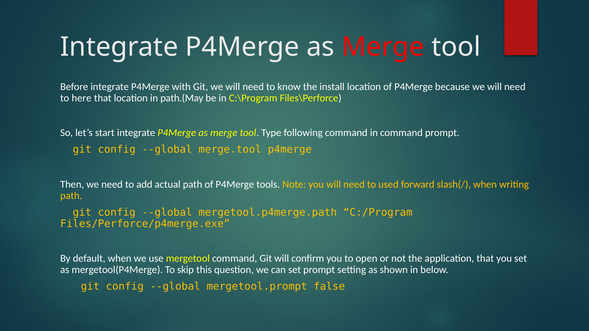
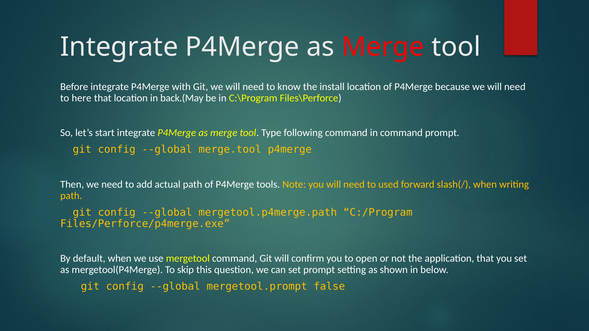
path.(May: path.(May -> back.(May (182, 98)
